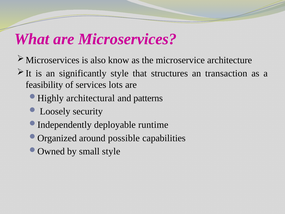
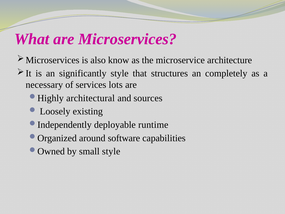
transaction: transaction -> completely (226, 73)
feasibility: feasibility -> necessary (44, 85)
patterns: patterns -> sources (148, 98)
security: security -> existing (88, 111)
possible: possible -> software (124, 138)
